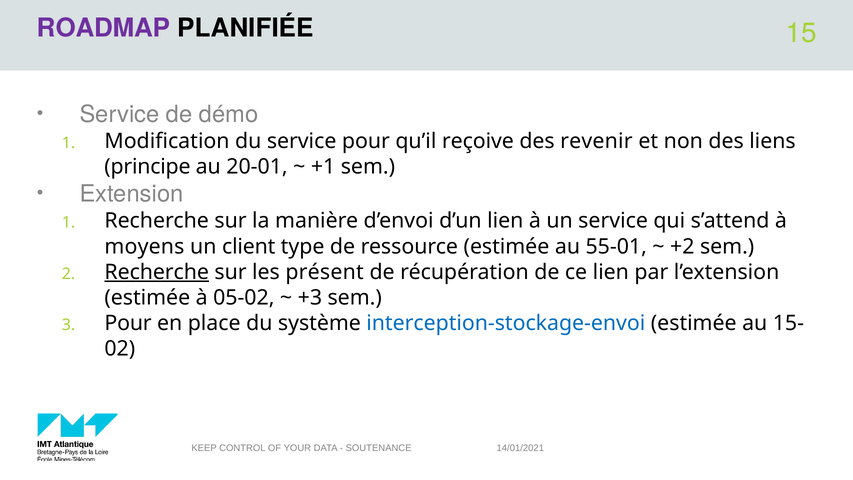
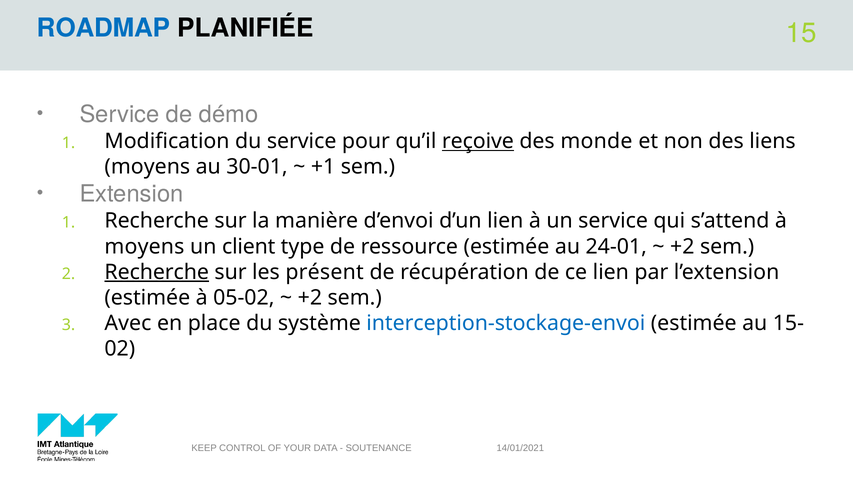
ROADMAP colour: purple -> blue (104, 28)
reçoive underline: none -> present (478, 141)
revenir: revenir -> monde (596, 141)
principe: principe -> moyens (147, 167)
20-01: 20-01 -> 30-01 (257, 167)
55-01: 55-01 -> 24-01 (616, 246)
+3: +3 -> +2 (310, 298)
Pour: Pour -> Avec (128, 323)
